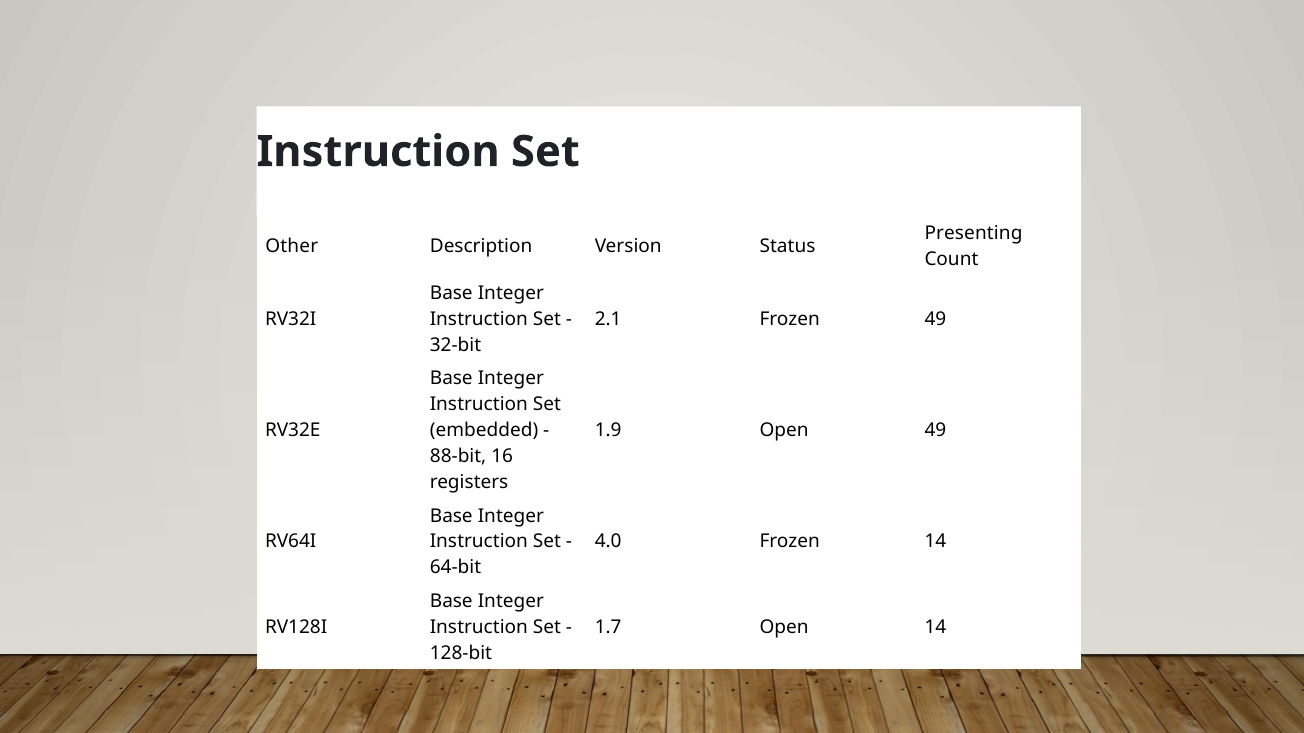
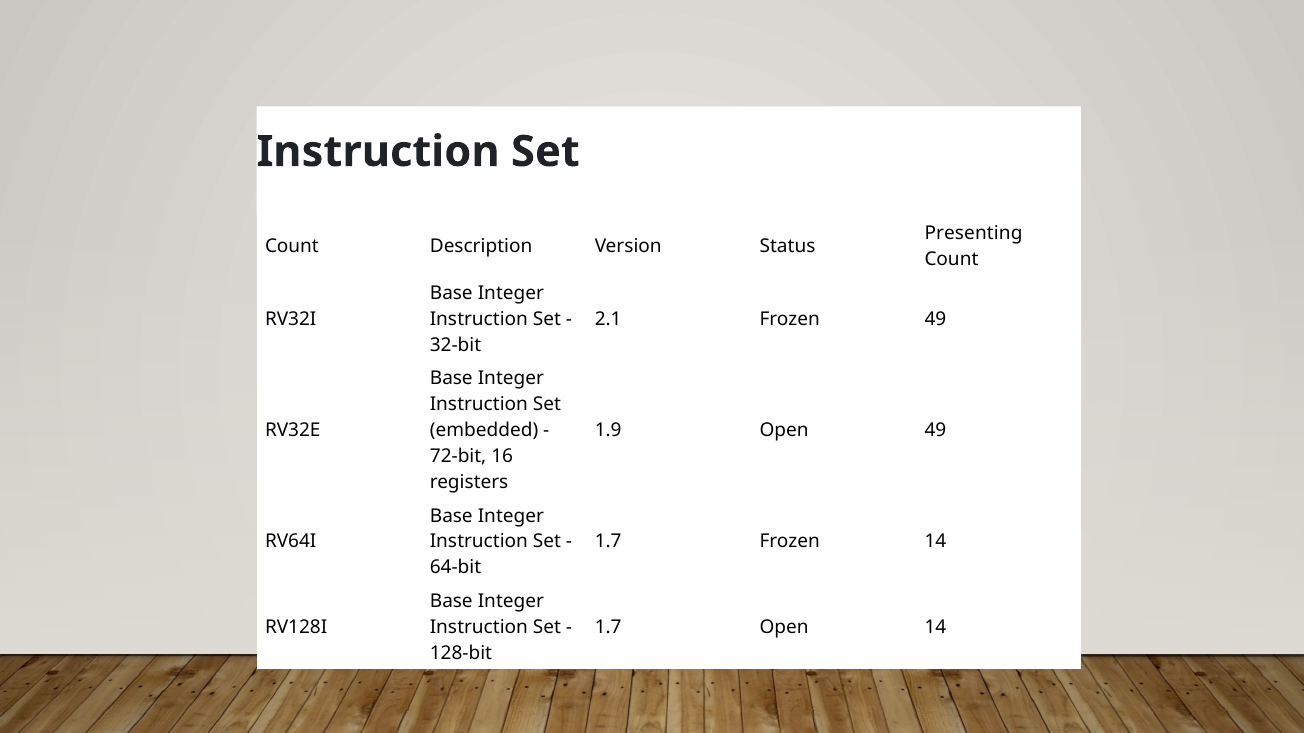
Other: Other -> Count (292, 247)
88-bit: 88-bit -> 72-bit (458, 457)
4.0: 4.0 -> 1.7 (608, 542)
